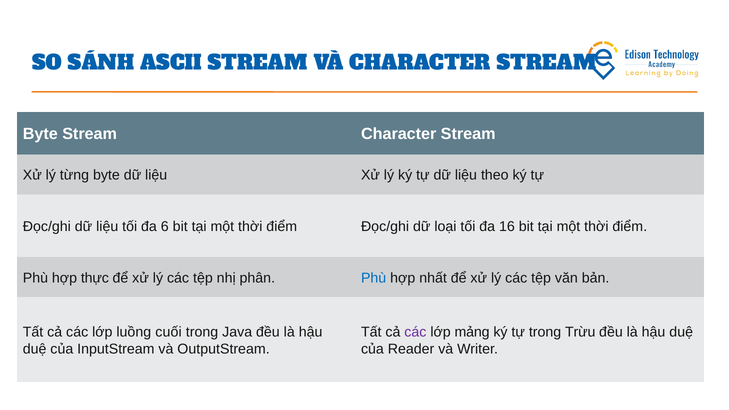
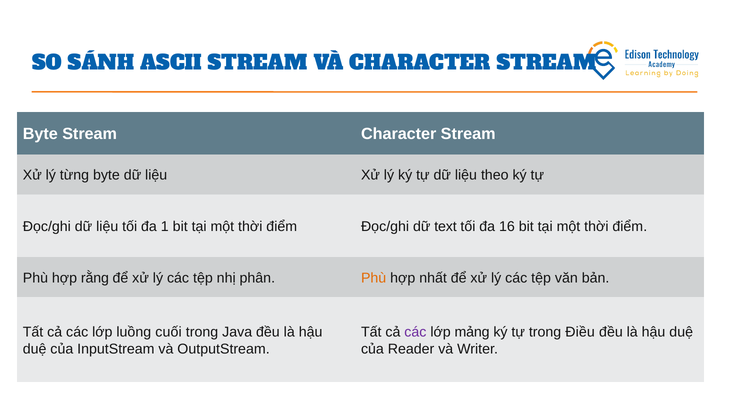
6: 6 -> 1 (165, 227)
loại: loại -> text (446, 227)
thực: thực -> rằng (95, 278)
Phù colour: blue -> orange (374, 278)
Trừu: Trừu -> Điều (580, 332)
